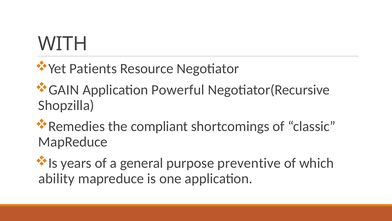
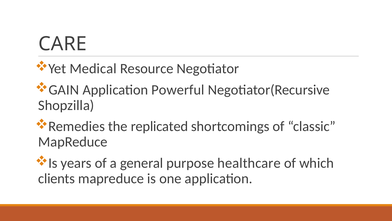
WITH: WITH -> CARE (63, 44)
Patients: Patients -> Medical (93, 68)
compliant: compliant -> replicated (159, 126)
preventive: preventive -> healthcare (249, 163)
ability: ability -> clients (57, 178)
